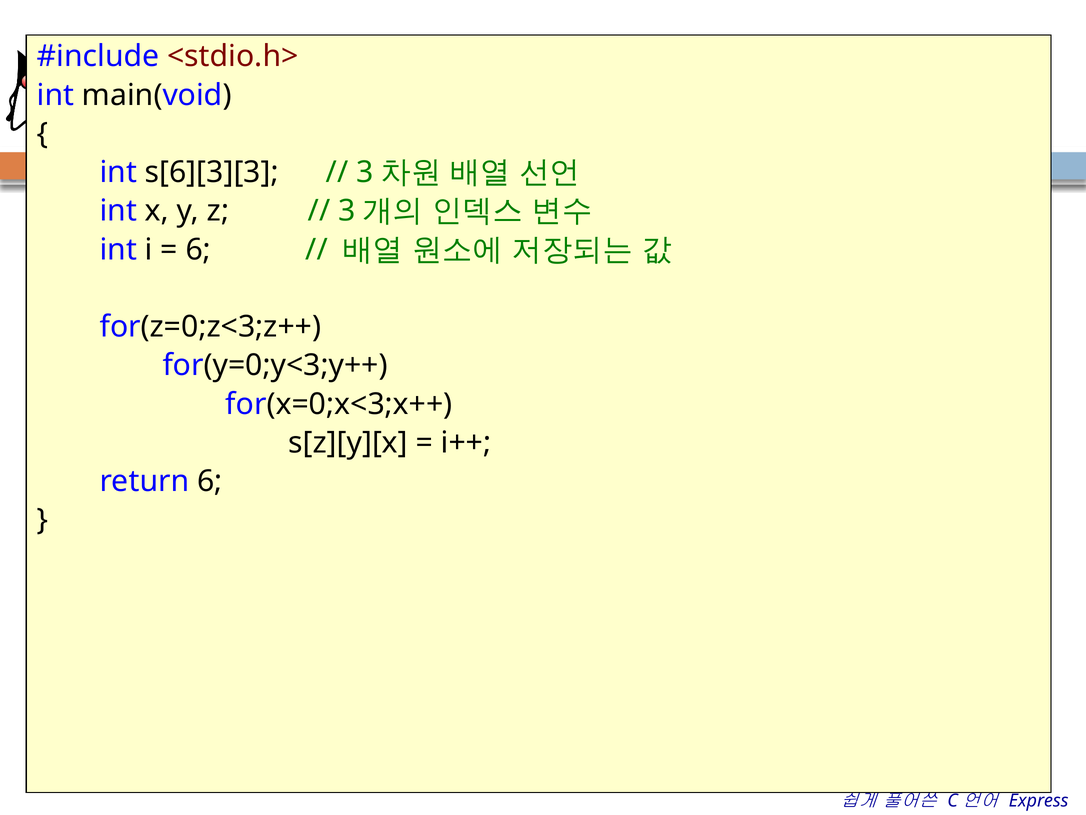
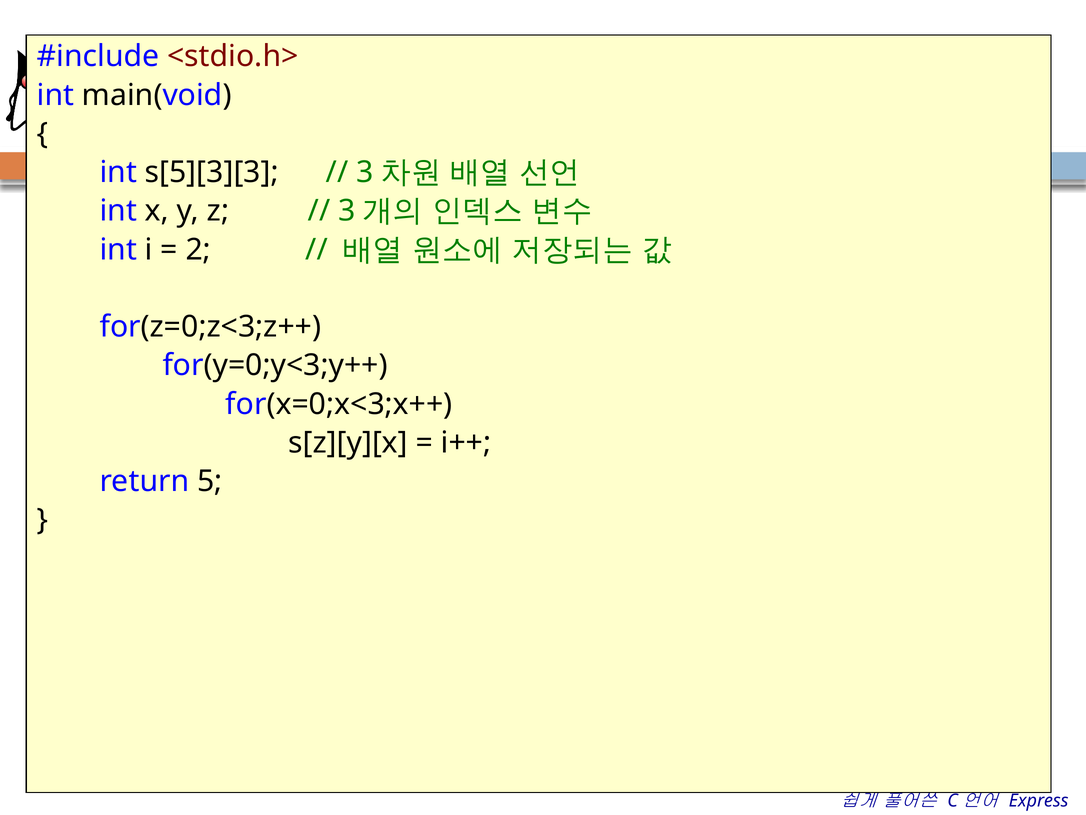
s[6][3][3: s[6][3][3 -> s[5][3][3 (212, 172)
6: 6 -> 2 (198, 249)
return 6: 6 -> 5 (210, 481)
